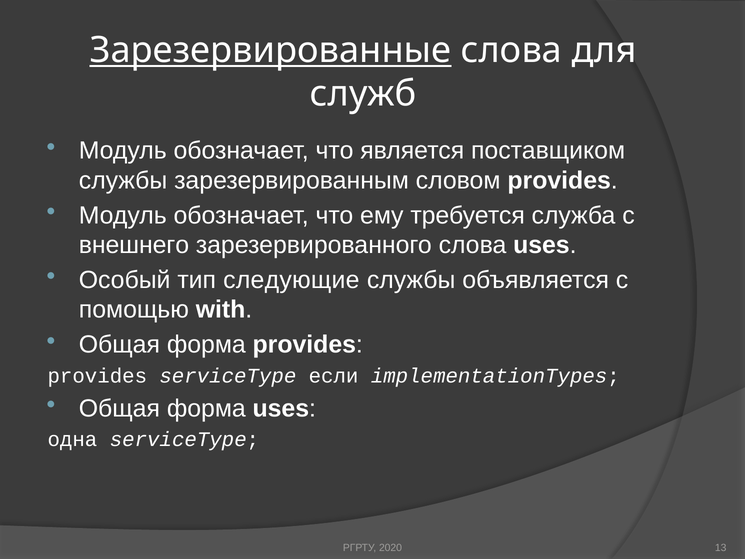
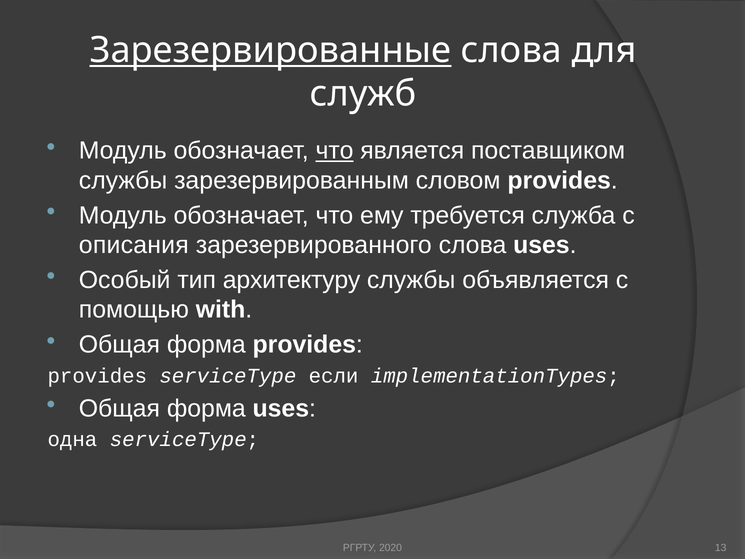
что underline: none -> present (335, 151)
внешнего: внешнего -> описания (134, 245)
следующие: следующие -> архитектуру (292, 280)
